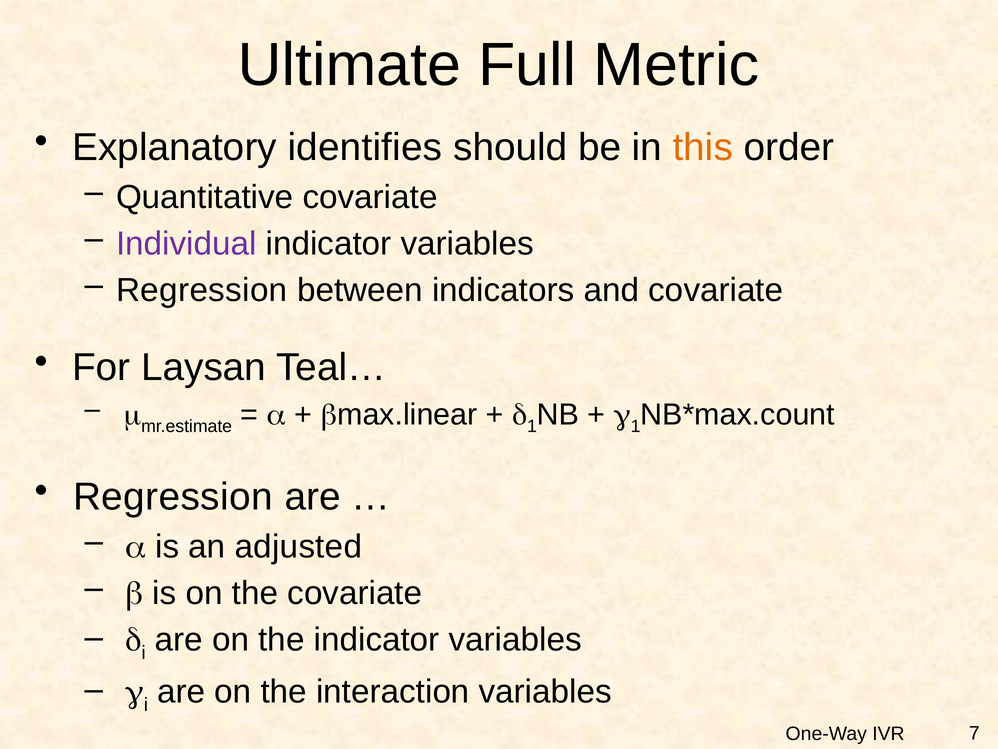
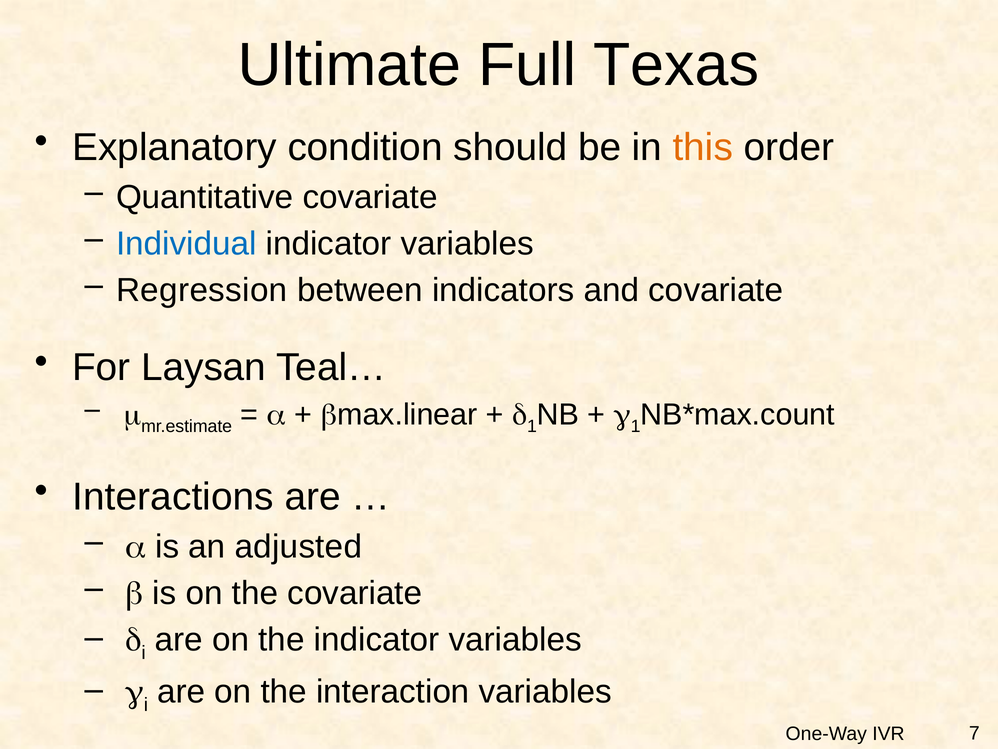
Metric: Metric -> Texas (676, 65)
identifies: identifies -> condition (365, 147)
Individual colour: purple -> blue (186, 244)
Regression: Regression -> Interactions (173, 497)
